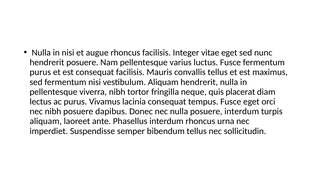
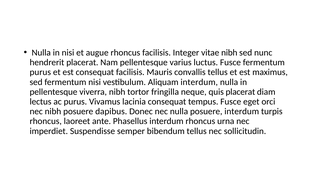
vitae eget: eget -> nibh (229, 53)
hendrerit posuere: posuere -> placerat (82, 63)
Aliquam hendrerit: hendrerit -> interdum (199, 82)
aliquam: aliquam -> rhoncus (46, 122)
